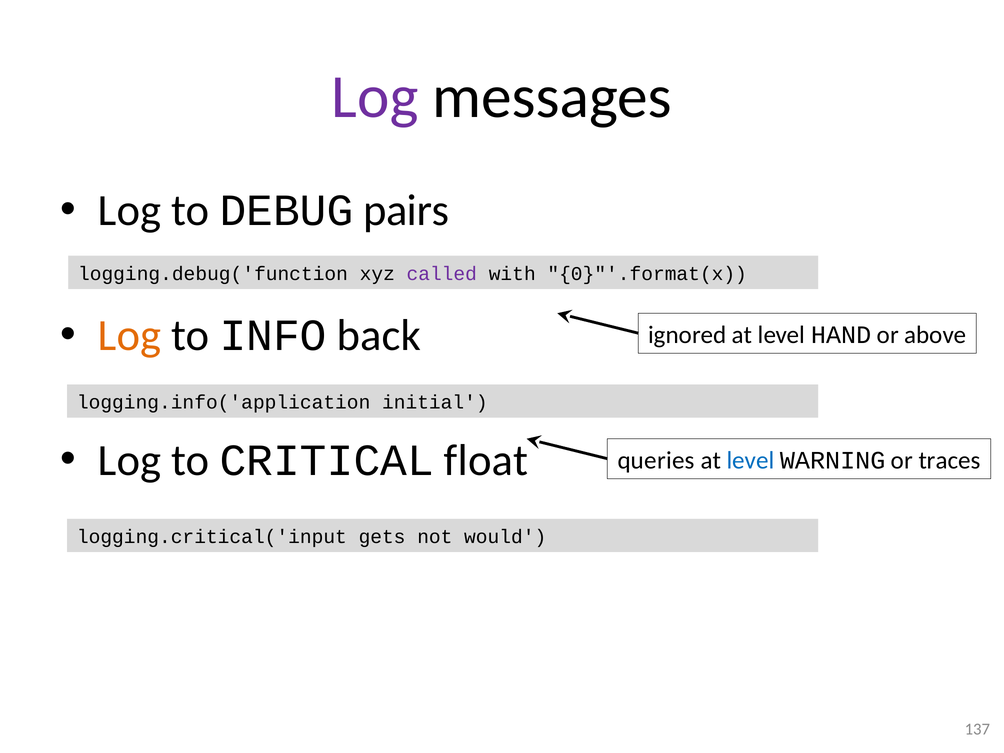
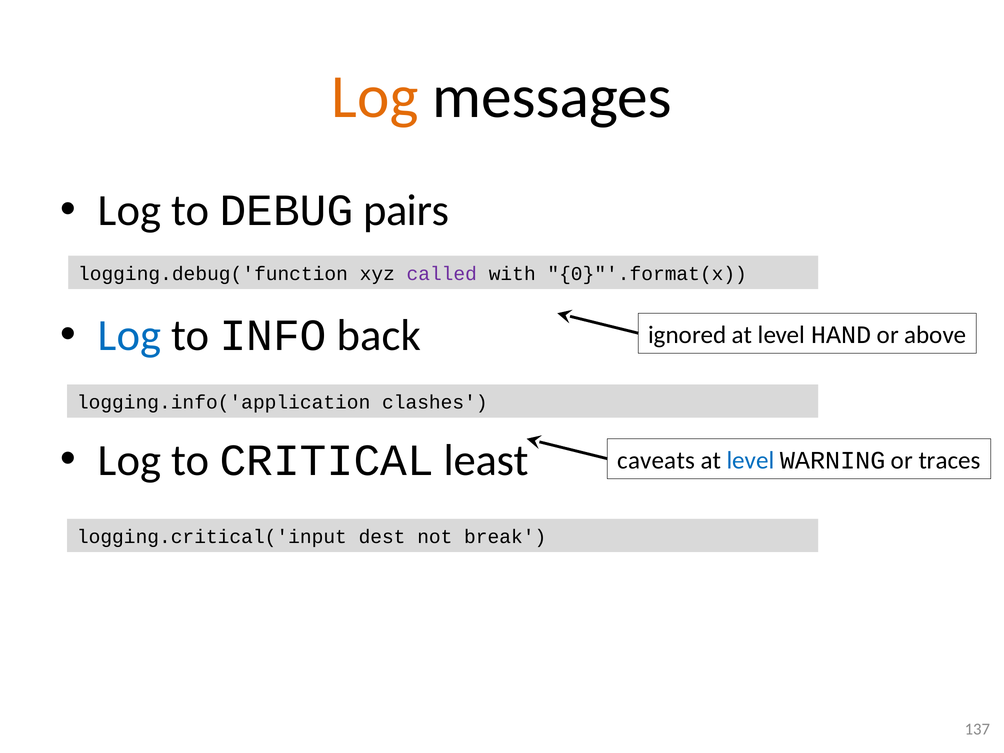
Log colour: purple -> orange (375, 97)
Log colour: orange -> blue (130, 336)
initial: initial -> clashes (435, 402)
float: float -> least (486, 461)
queries: queries -> caveats (656, 460)
gets: gets -> dest (382, 537)
would: would -> break (505, 537)
